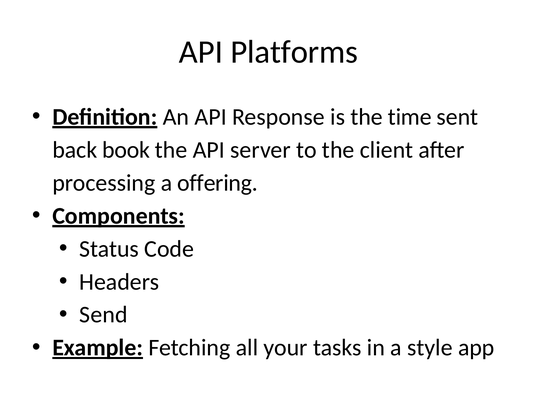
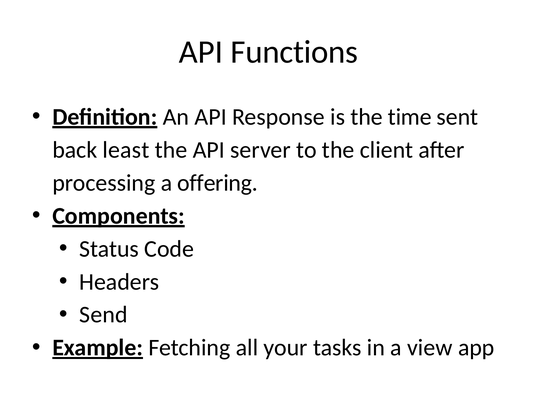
Platforms: Platforms -> Functions (294, 52)
book: book -> least (126, 150)
style: style -> view (430, 348)
